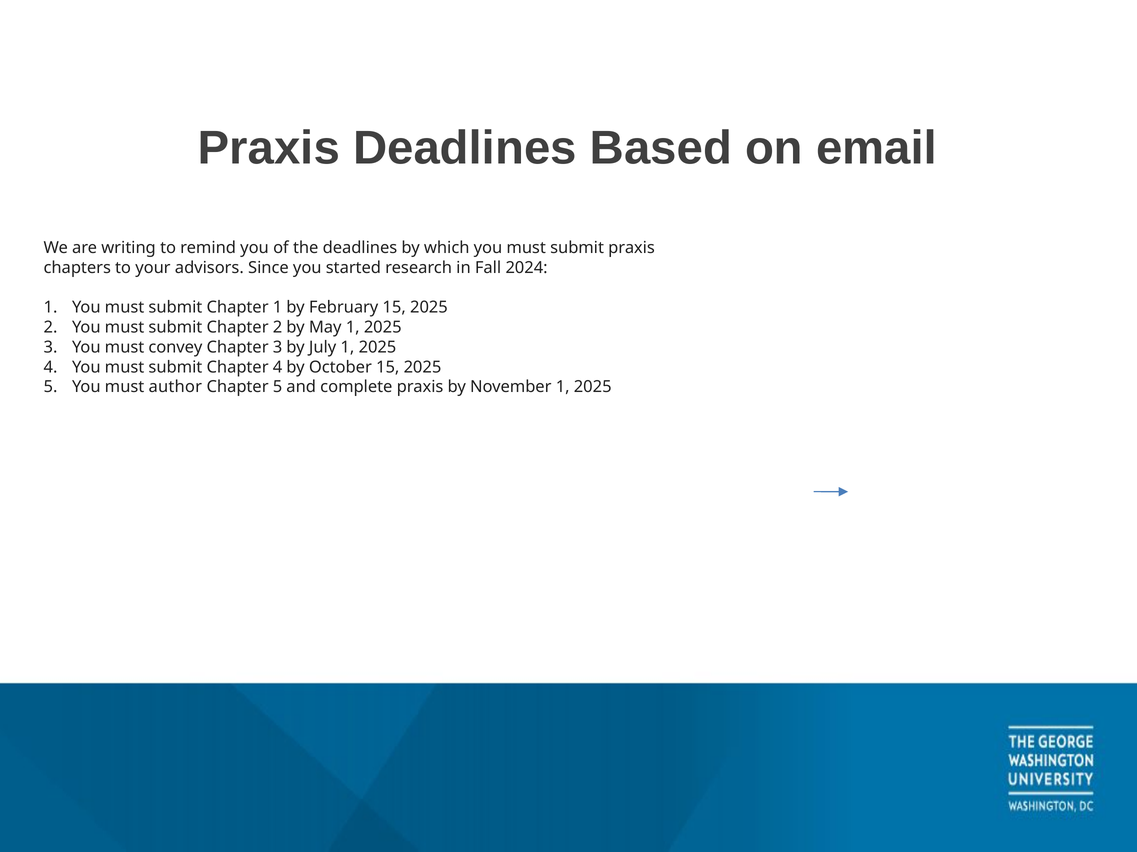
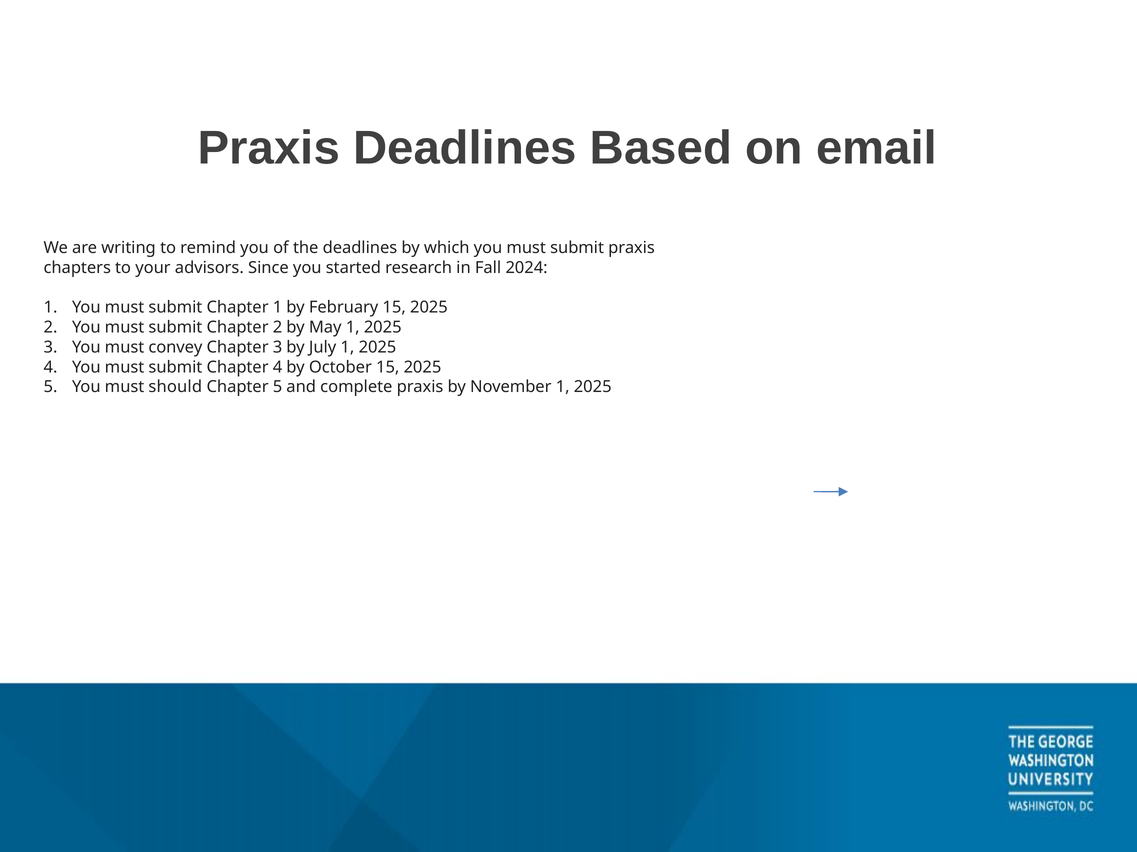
author: author -> should (175, 387)
